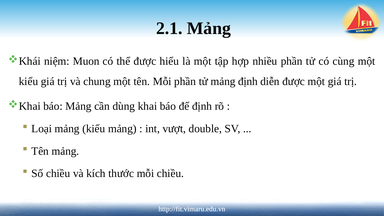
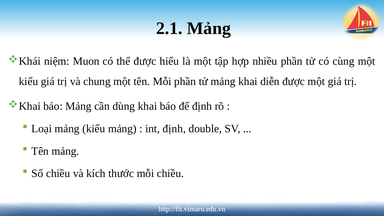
mảng định: định -> khai (248, 81)
int vượt: vượt -> định (174, 129)
